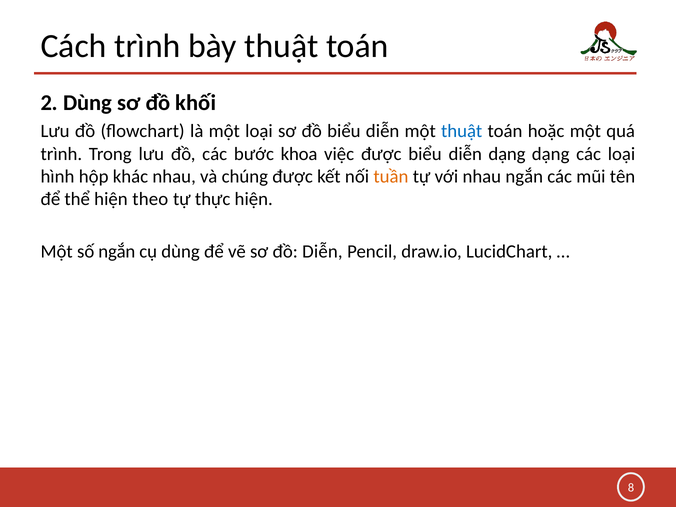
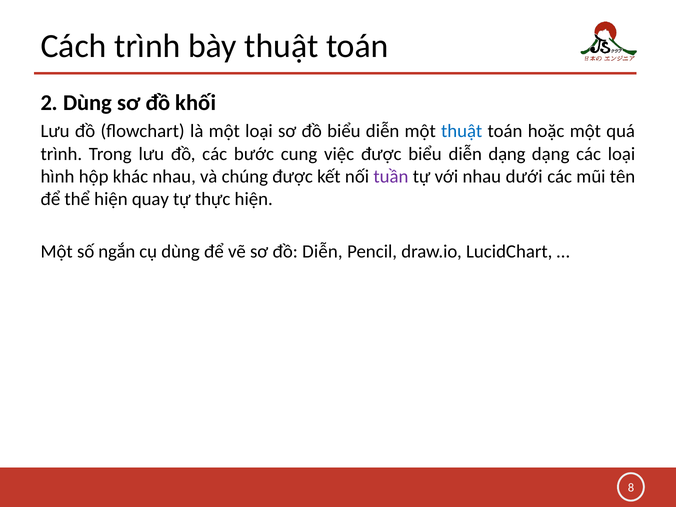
khoa: khoa -> cung (299, 154)
tuần colour: orange -> purple (391, 176)
nhau ngắn: ngắn -> dưới (524, 176)
theo: theo -> quay (150, 199)
